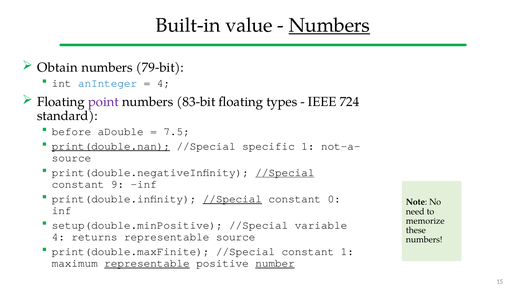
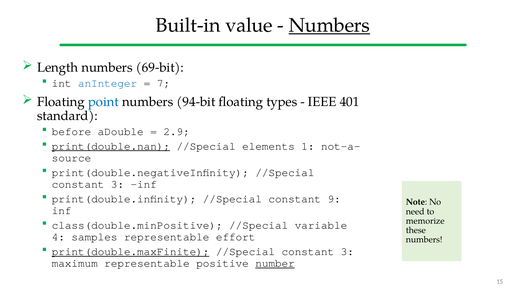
Obtain: Obtain -> Length (58, 67)
79-bit: 79-bit -> 69-bit (160, 67)
4: 4 -> 7 (163, 83)
point colour: purple -> blue (103, 102)
83-bit: 83-bit -> 94-bit (196, 102)
724: 724 -> 401 (350, 102)
7.5: 7.5 -> 2.9 (177, 131)
specific: specific -> elements (268, 146)
//Special underline: present -> none (285, 172)
9: 9 -> 3 (117, 184)
//Special underline: present -> none (232, 199)
0: 0 -> 9 (334, 199)
setup(double.minPositive: setup(double.minPositive -> class(double.minPositive (137, 225)
returns: returns -> samples (94, 237)
representable source: source -> effort (236, 237)
print(double.maxFinite underline: none -> present (131, 251)
1: 1 -> 3 (347, 251)
representable underline: present -> none (147, 263)
